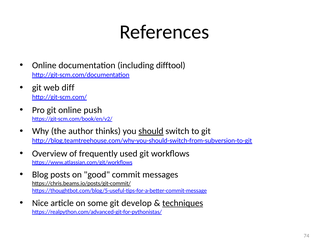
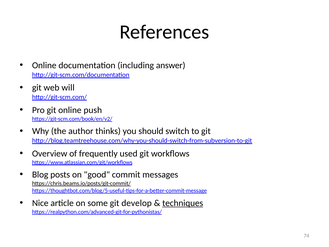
difftool: difftool -> answer (171, 65)
diff: diff -> will (68, 88)
should underline: present -> none (151, 131)
